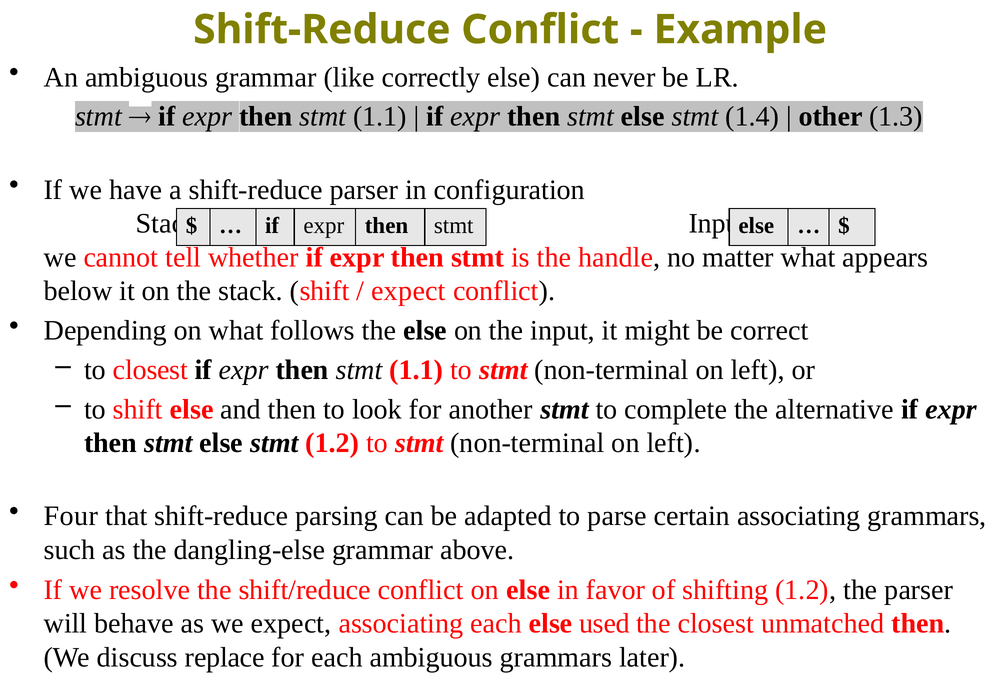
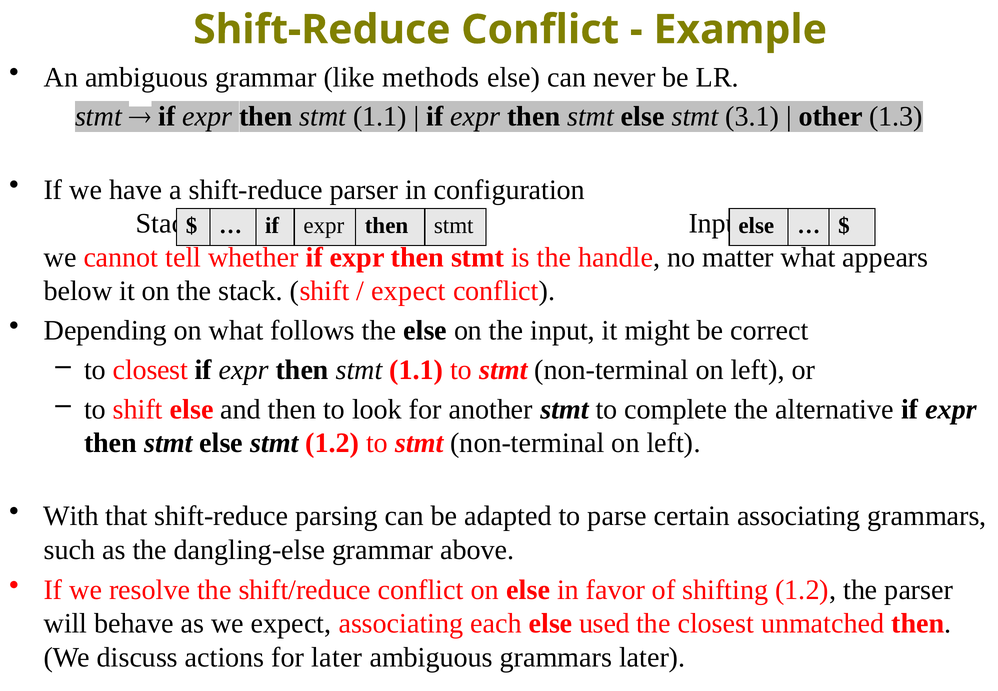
correctly: correctly -> methods (431, 77)
1.4: 1.4 -> 3.1 (752, 117)
Four: Four -> With (71, 516)
replace: replace -> actions (225, 657)
for each: each -> later (337, 657)
